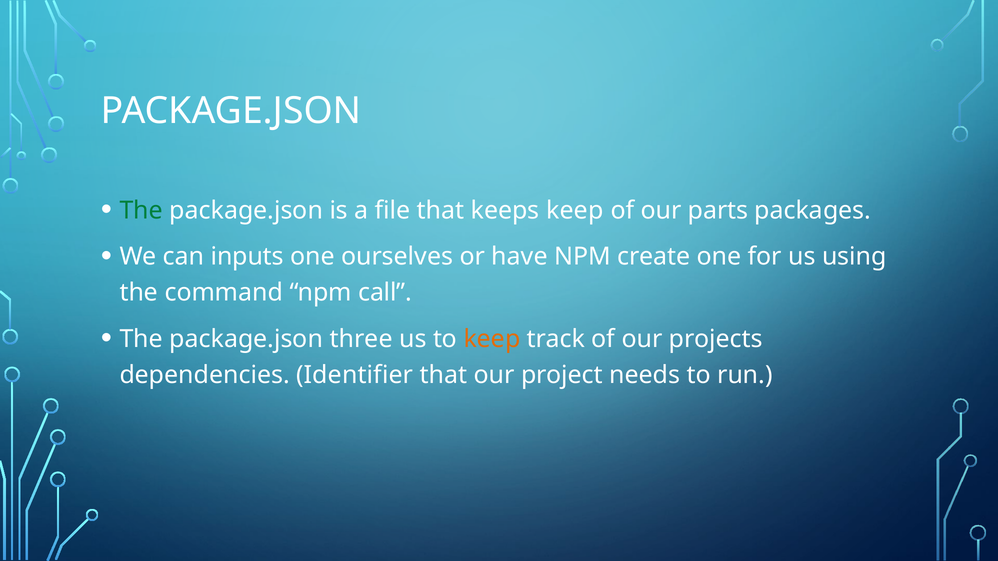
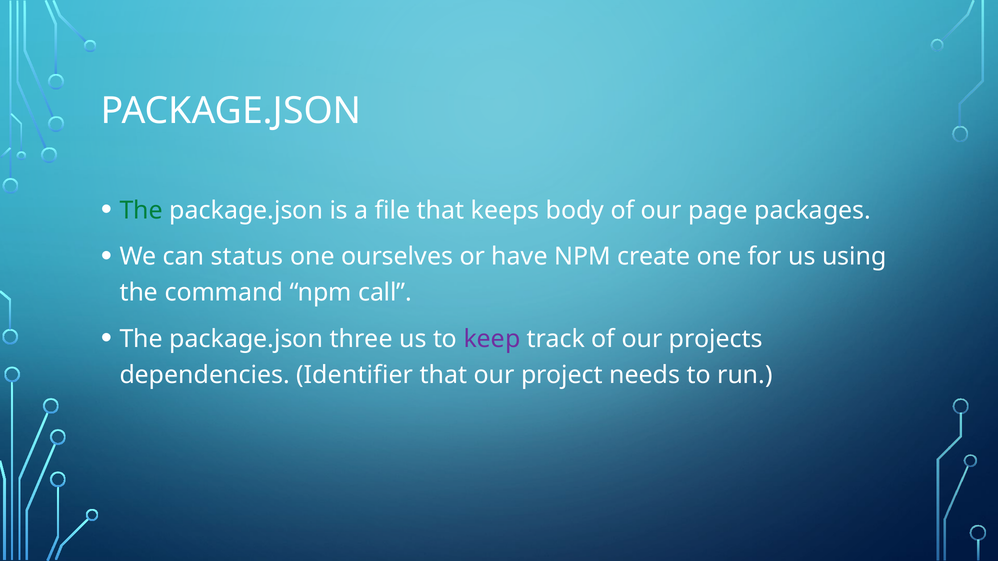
keeps keep: keep -> body (575, 211)
parts: parts -> page (718, 211)
inputs: inputs -> status (247, 257)
keep colour: orange -> purple (492, 339)
